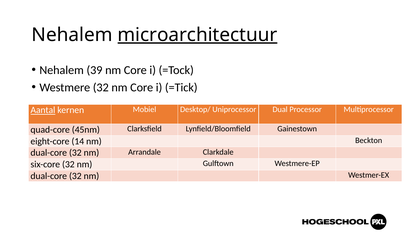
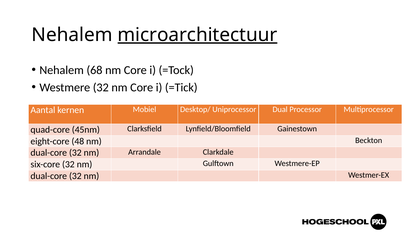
39: 39 -> 68 (94, 70)
Aantal underline: present -> none (43, 110)
14: 14 -> 48 (78, 142)
